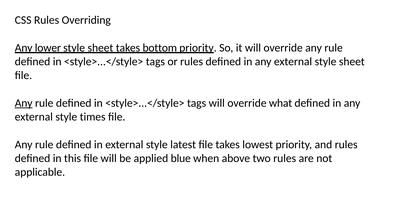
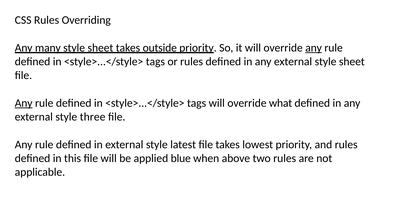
lower: lower -> many (48, 48)
bottom: bottom -> outside (160, 48)
any underline: none -> present (314, 48)
times: times -> three (93, 117)
